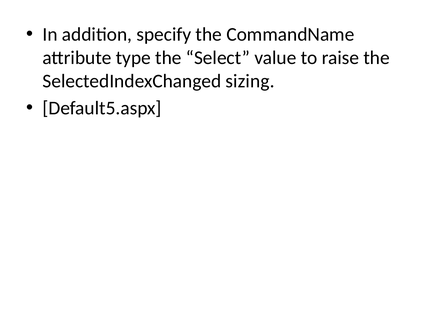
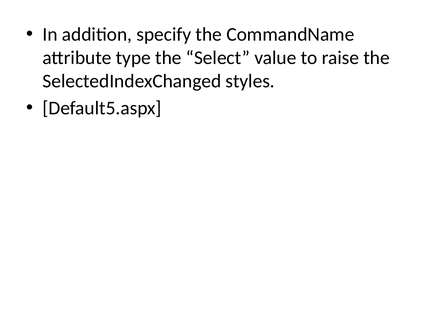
sizing: sizing -> styles (250, 81)
